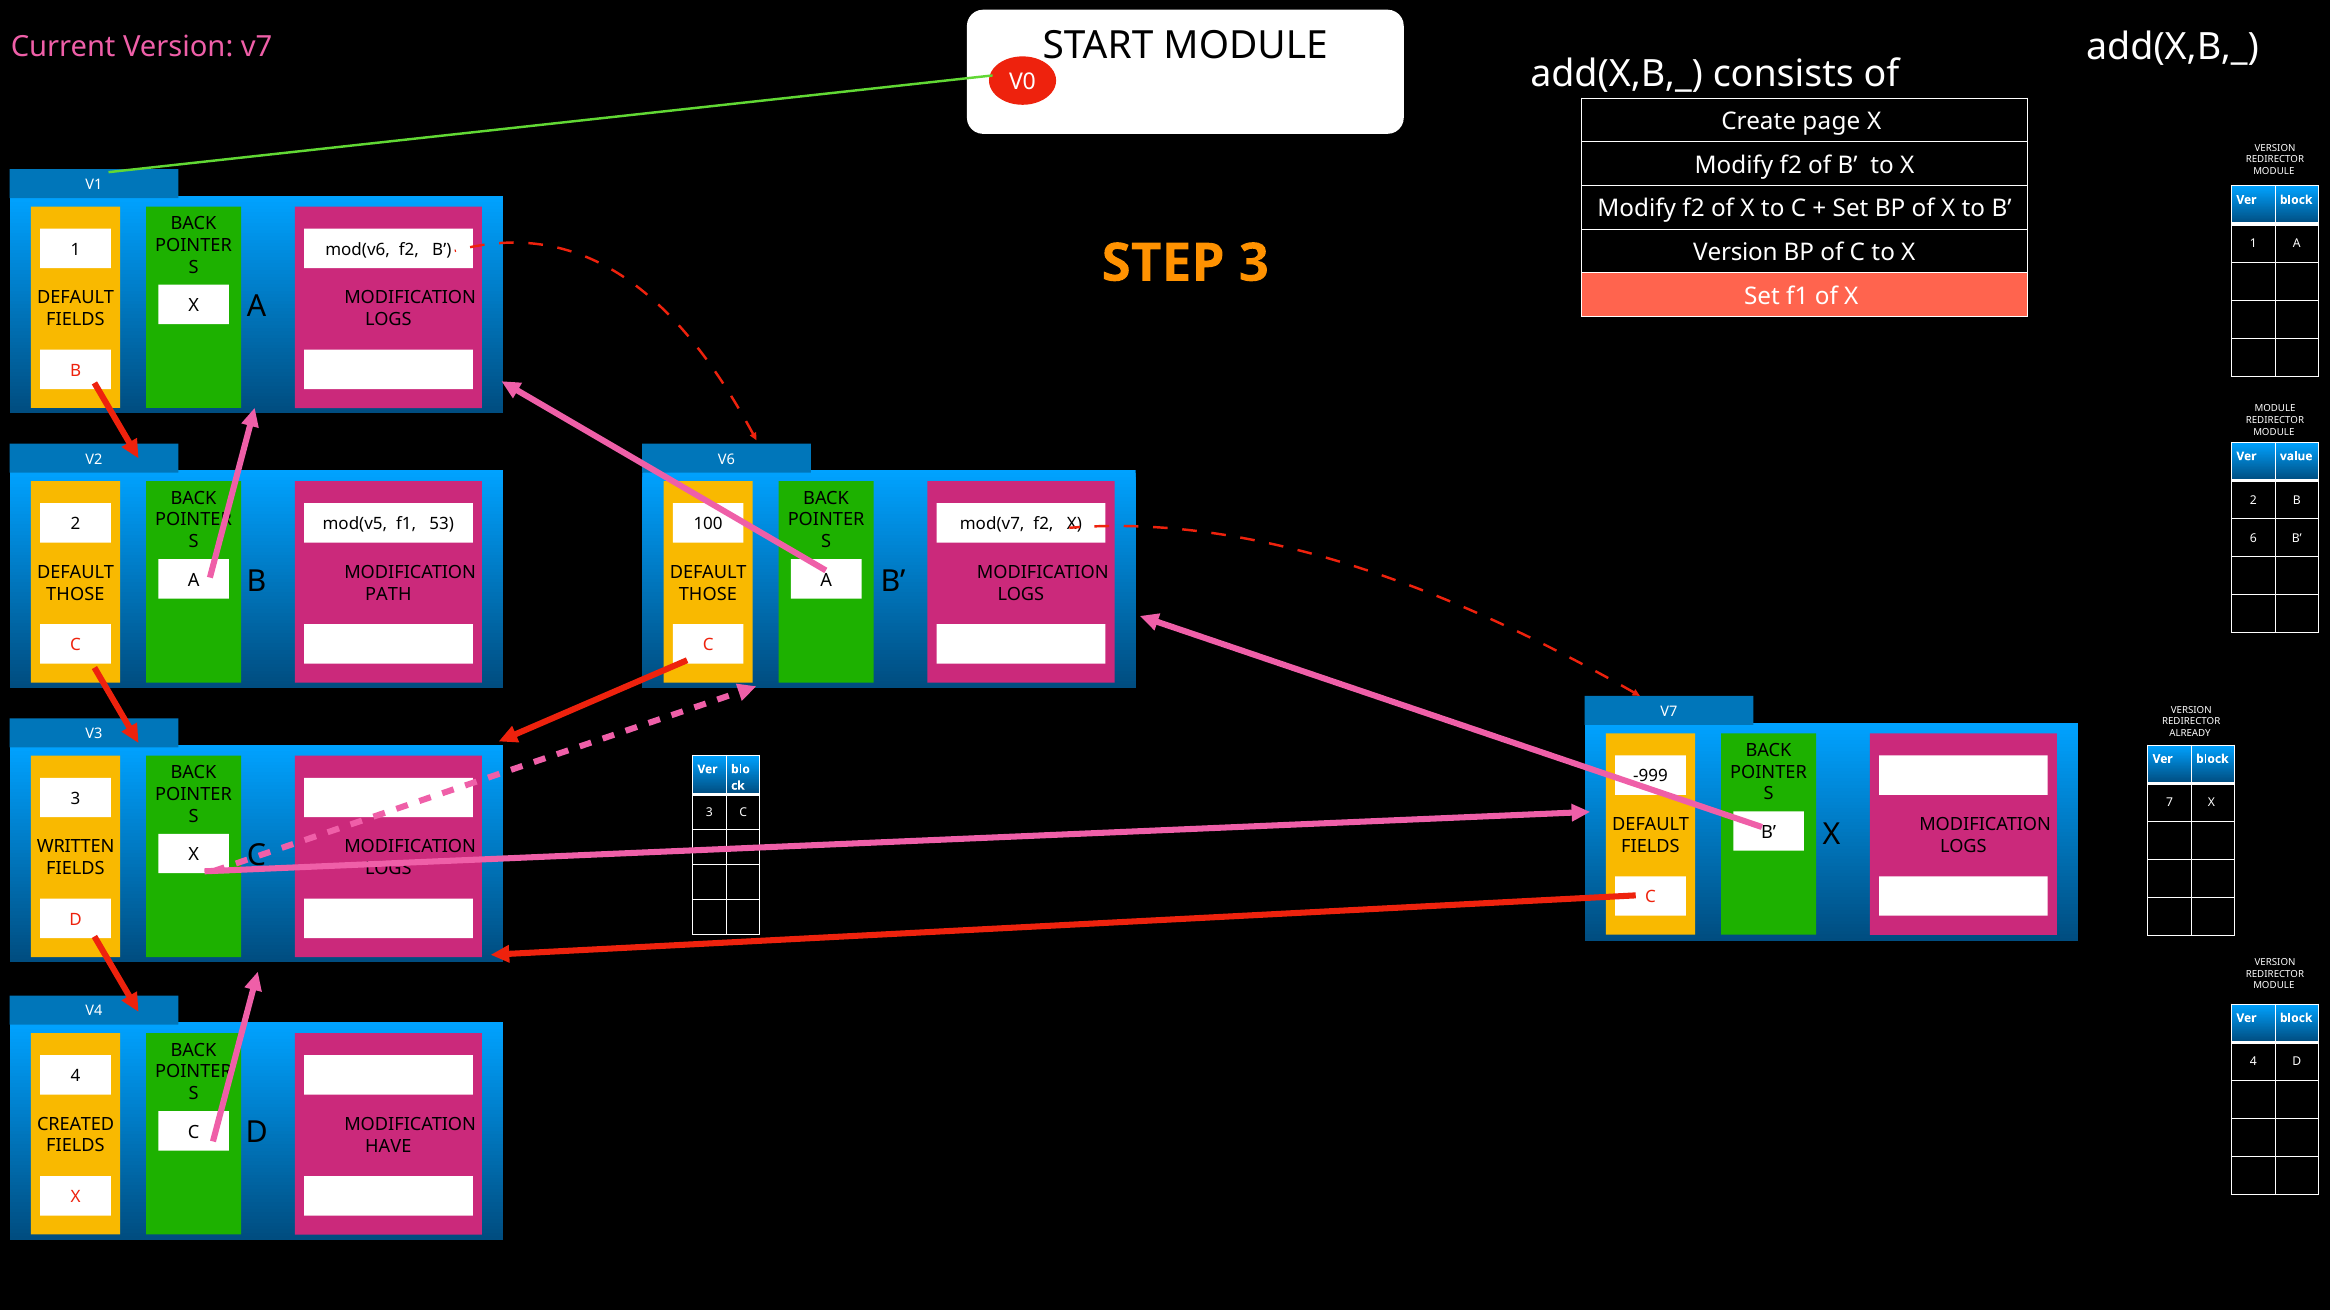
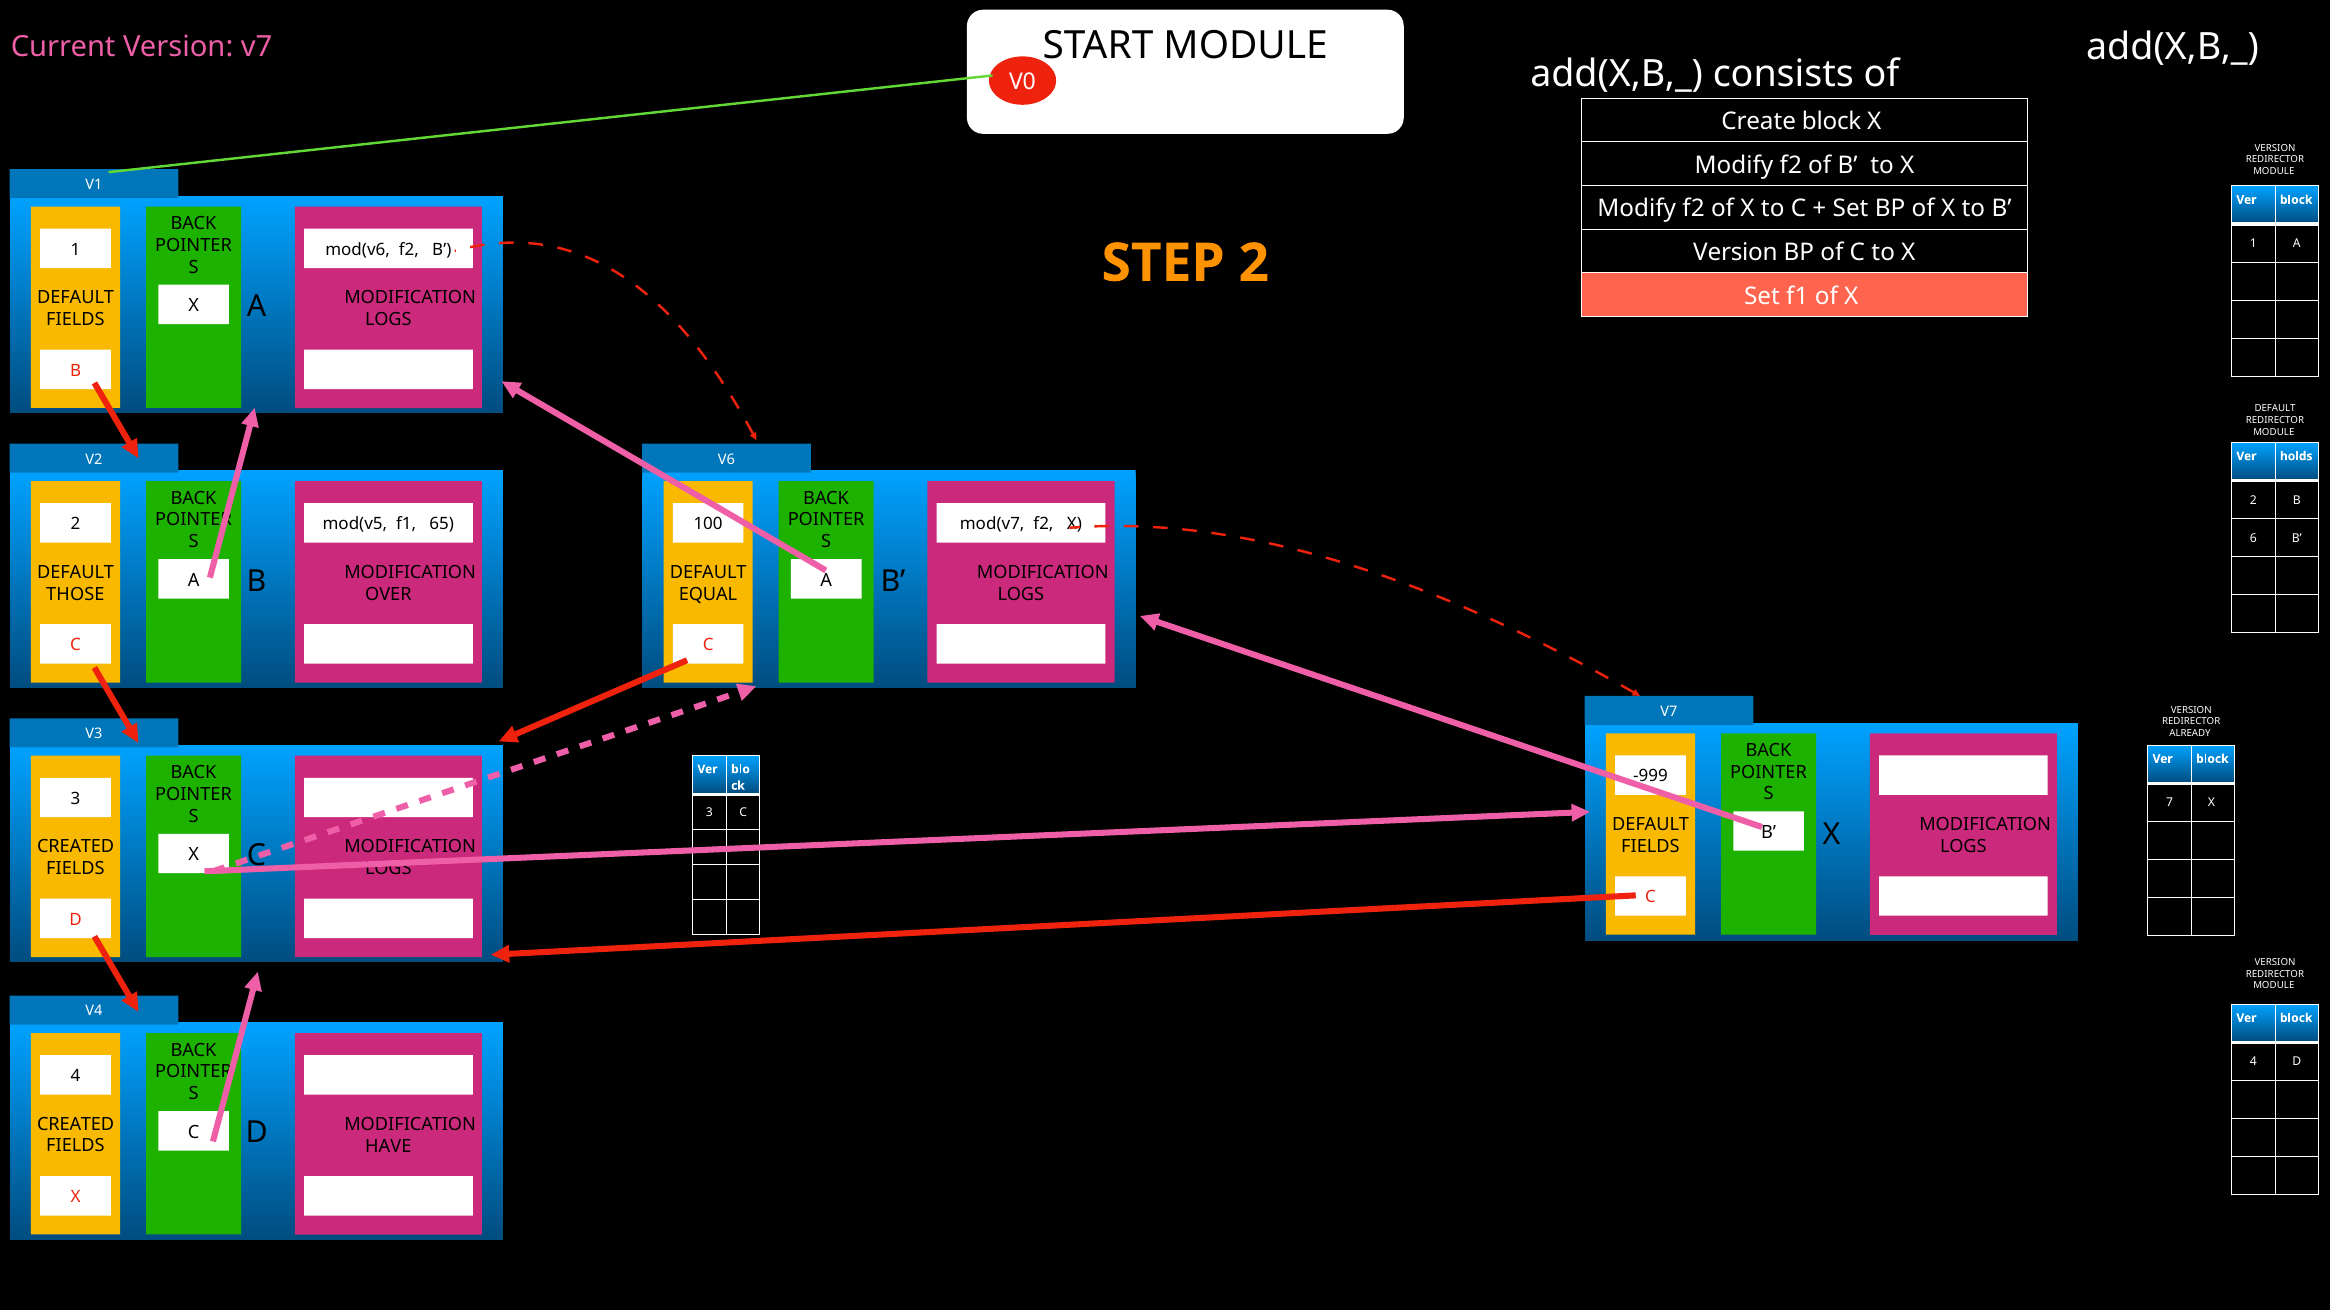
Create page: page -> block (1832, 122)
STEP 3: 3 -> 2 (1254, 263)
MODULE: MODULE -> DEFAULT (2275, 409)
value: value -> holds (2296, 456)
53: 53 -> 65 (442, 524)
PATH: PATH -> OVER (388, 594)
THOSE: THOSE -> EQUAL (708, 594)
WRITTEN: WRITTEN -> CREATED (76, 847)
